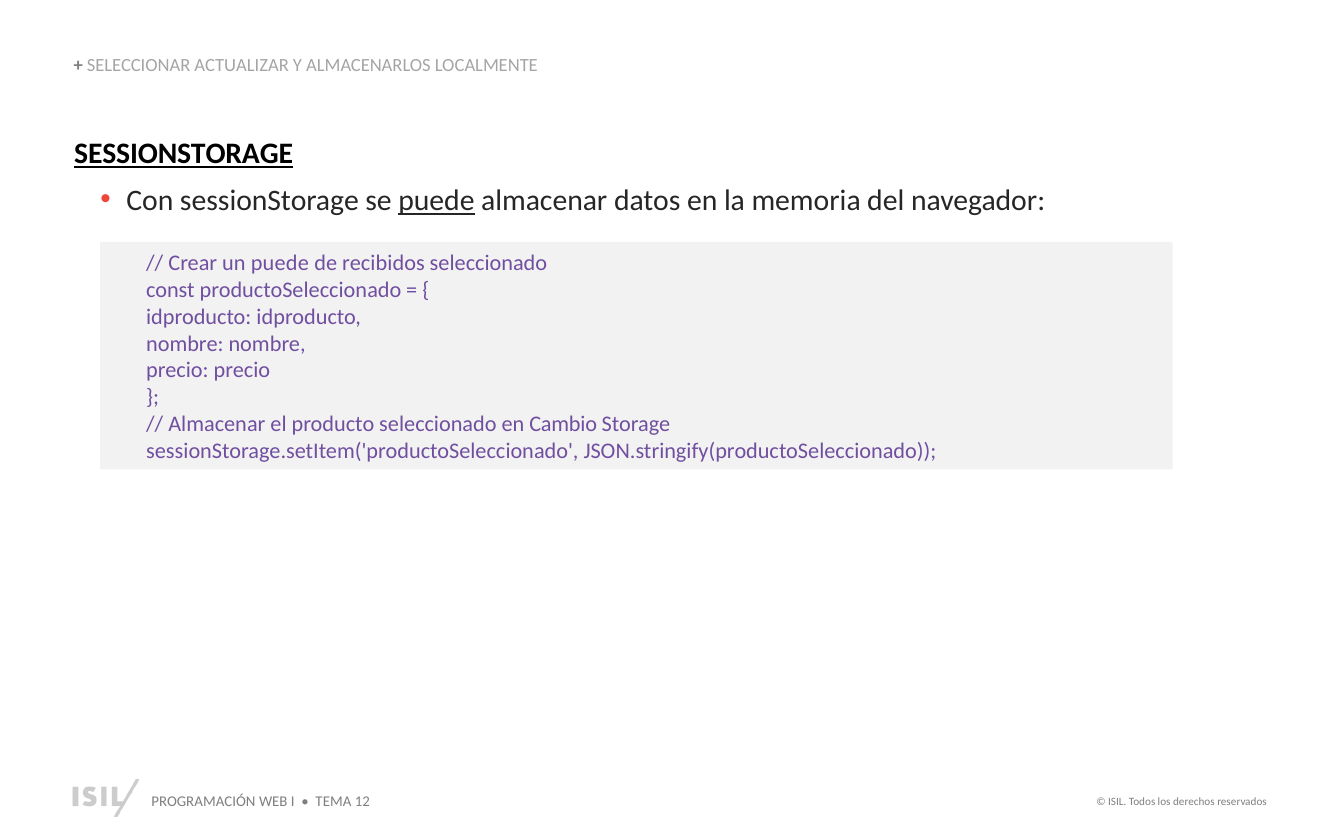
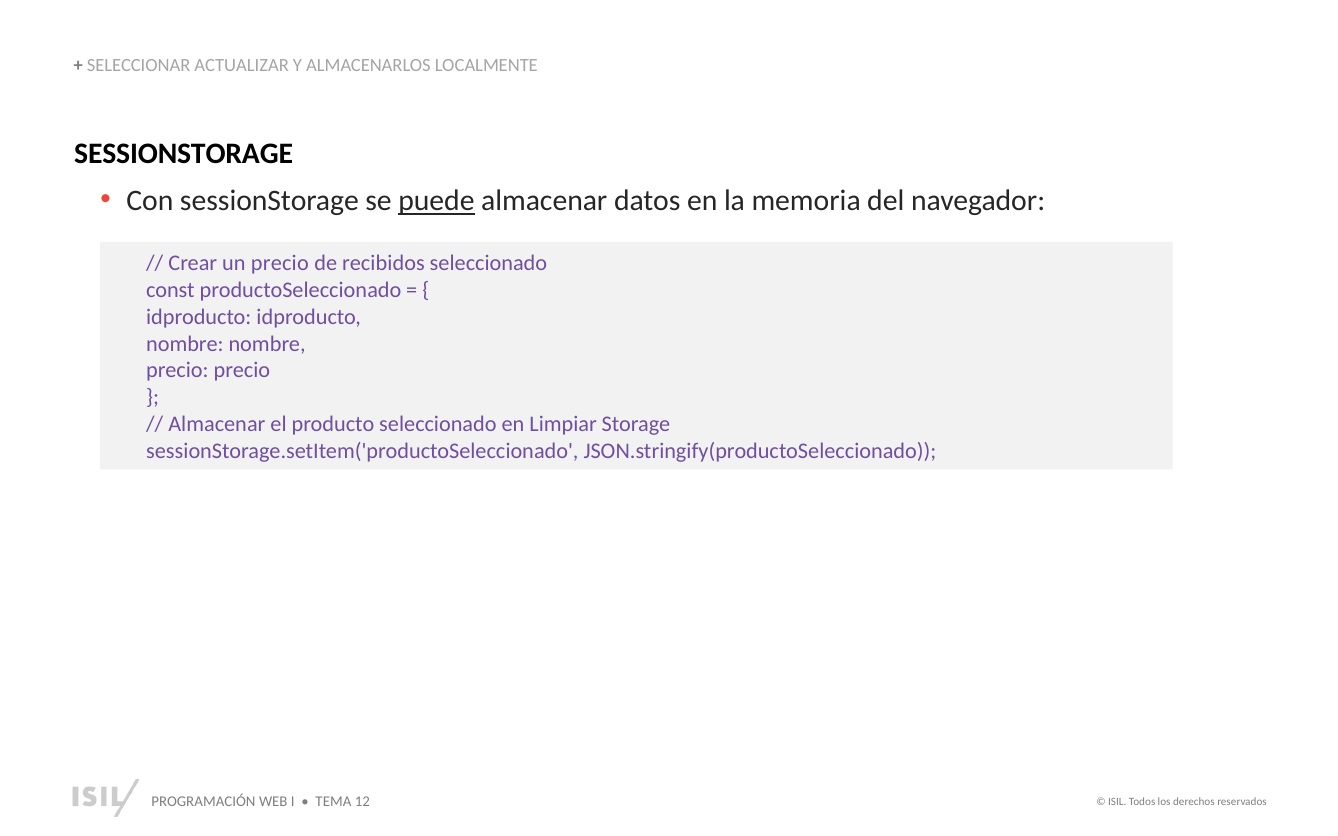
SESSIONSTORAGE underline: present -> none (184, 154)
un puede: puede -> precio (280, 264)
Cambio: Cambio -> Limpiar (563, 424)
